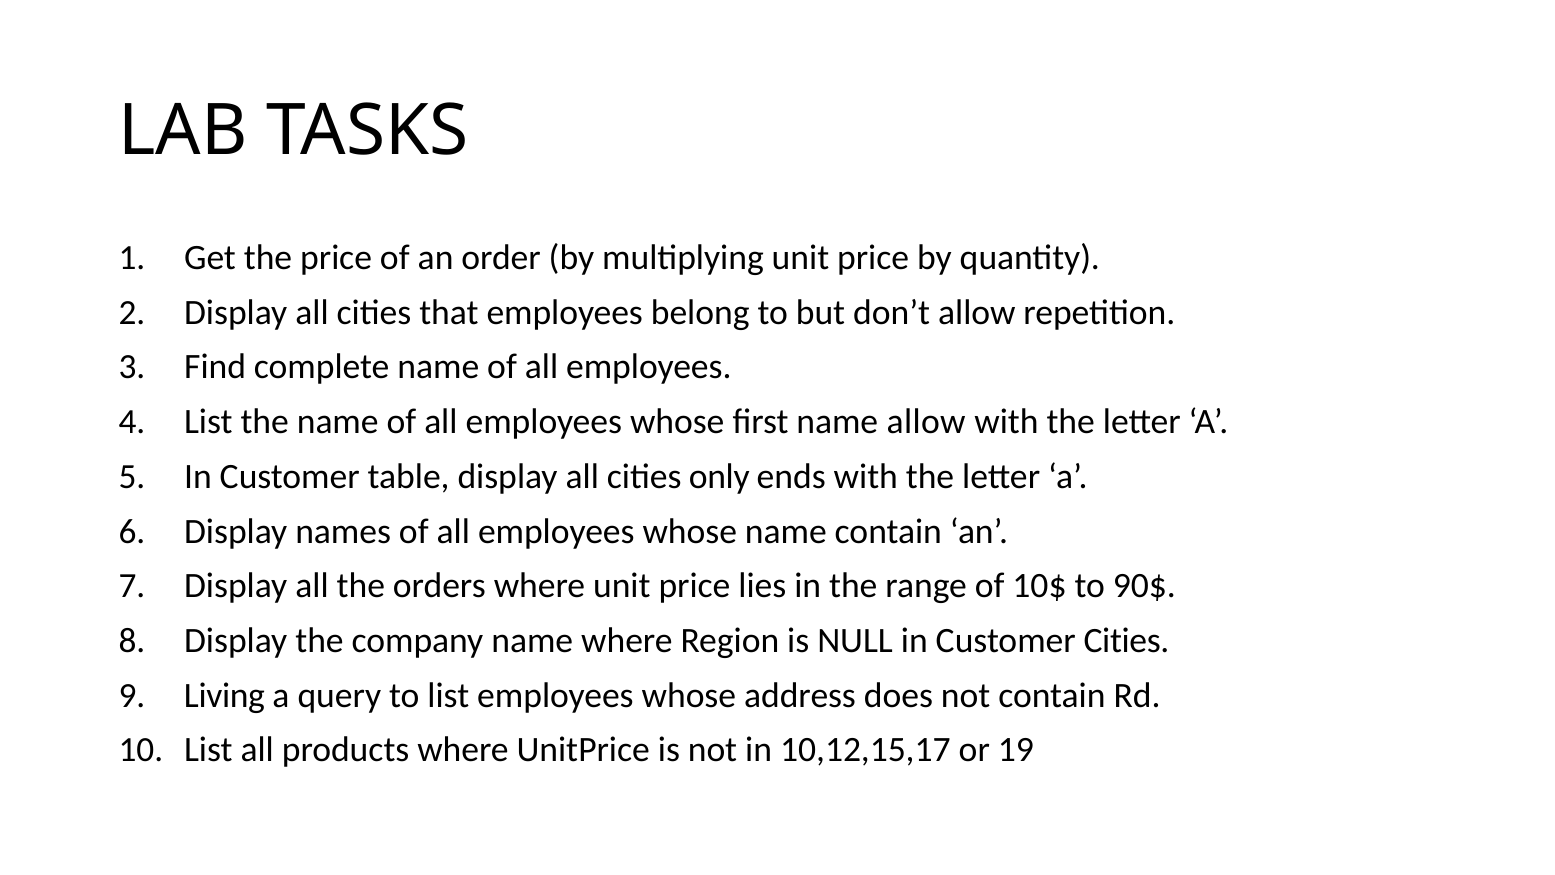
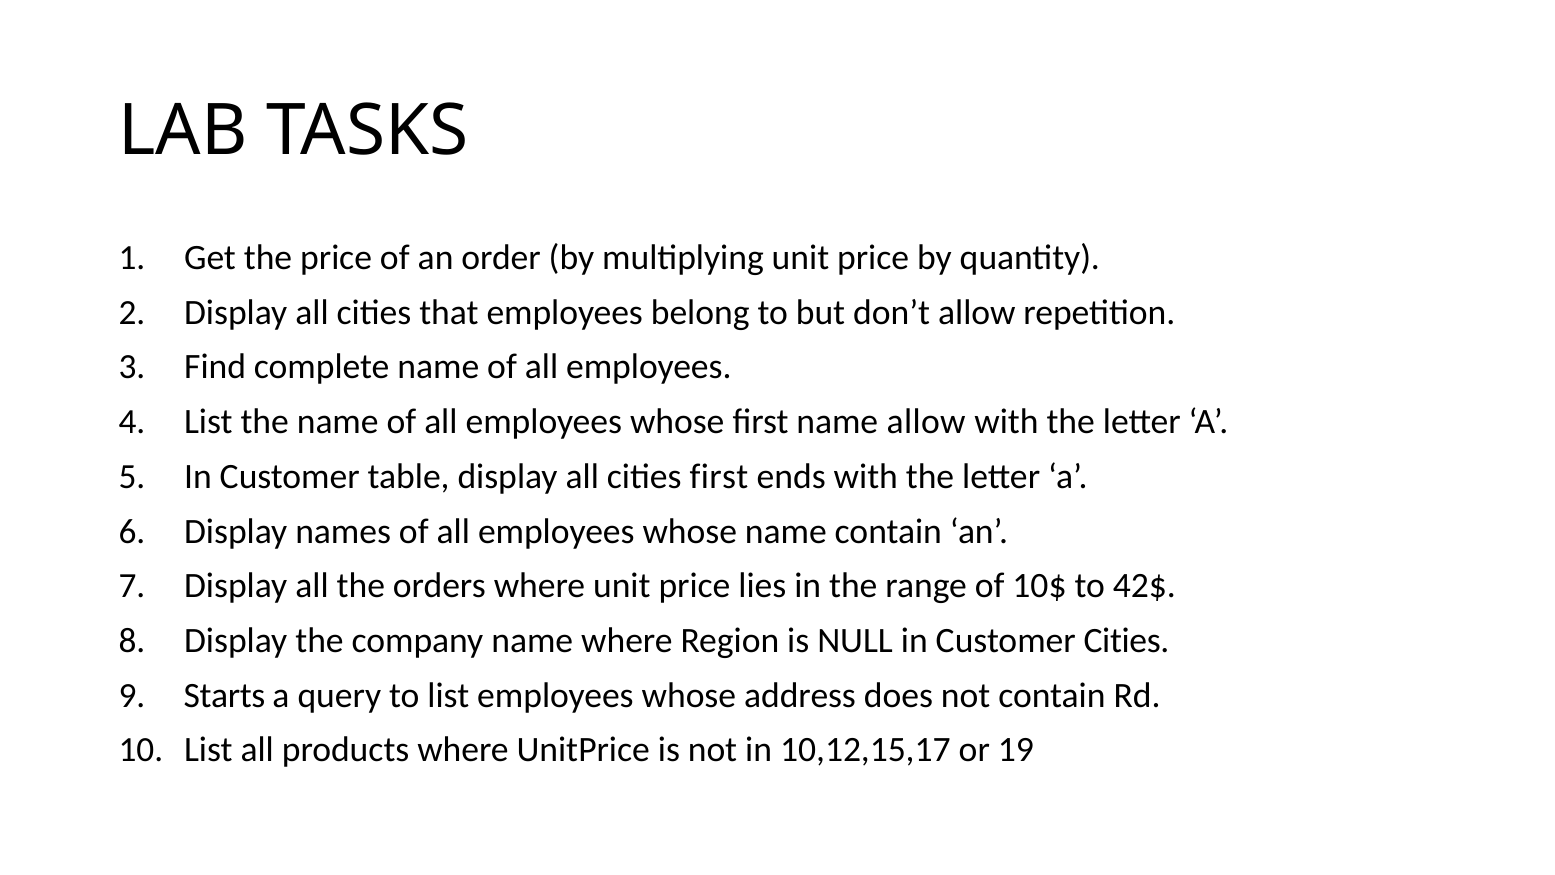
cities only: only -> first (719, 476)
90$: 90$ -> 42$ (1144, 586)
Living: Living -> Starts (224, 695)
